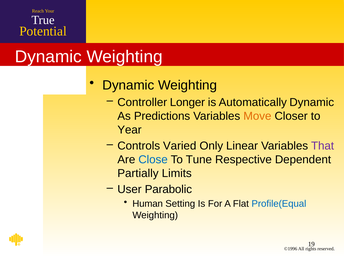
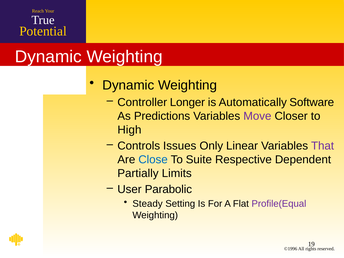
Automatically Dynamic: Dynamic -> Software (312, 102)
Move colour: orange -> purple (257, 116)
Year: Year -> High (129, 130)
Varied: Varied -> Issues (180, 146)
Tune: Tune -> Suite (199, 160)
Human: Human -> Steady (148, 204)
Profile(Equal colour: blue -> purple (279, 204)
